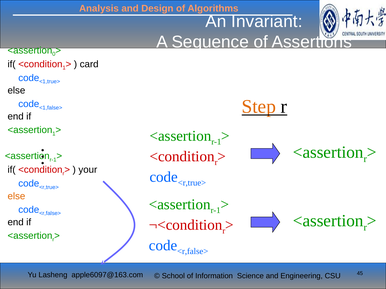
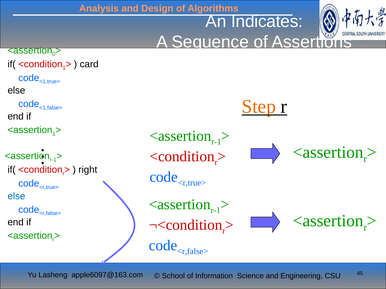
Invariant: Invariant -> Indicates (267, 21)
your: your -> right (88, 170)
else colour: orange -> blue (16, 197)
